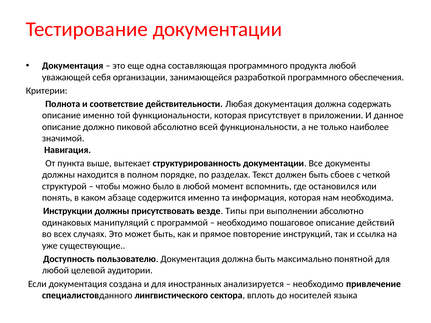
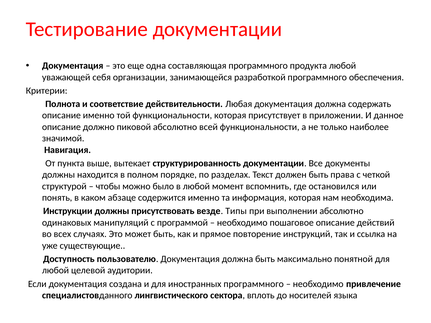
сбоев: сбоев -> права (342, 175)
иностранных анализируется: анализируется -> программного (254, 284)
